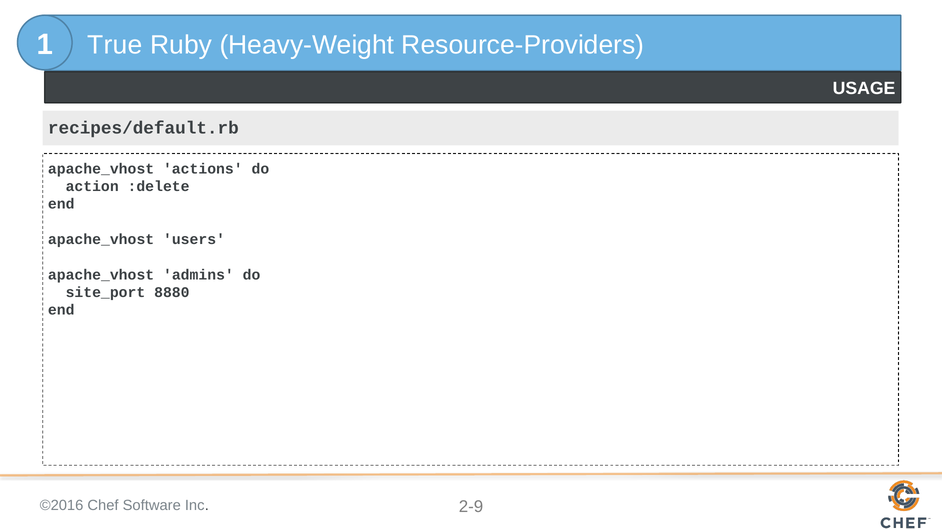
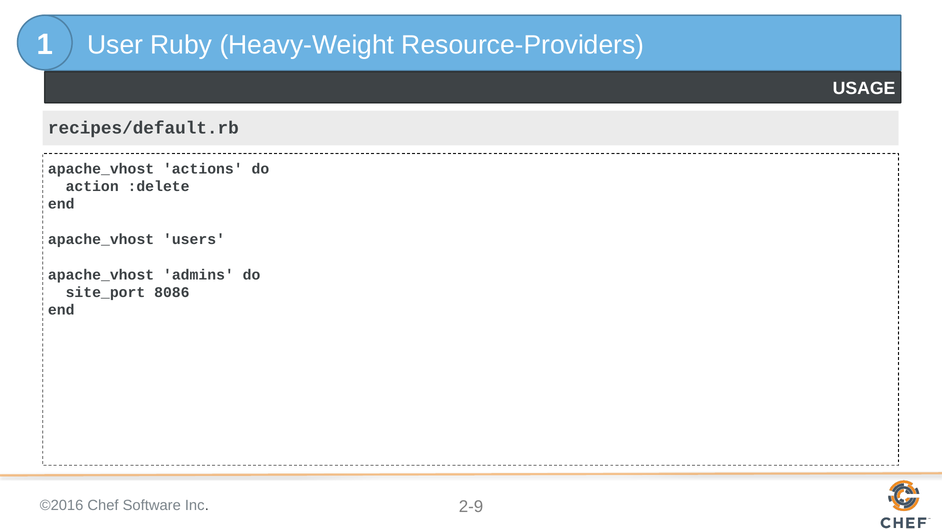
True: True -> User (115, 45)
8880: 8880 -> 8086 (172, 292)
